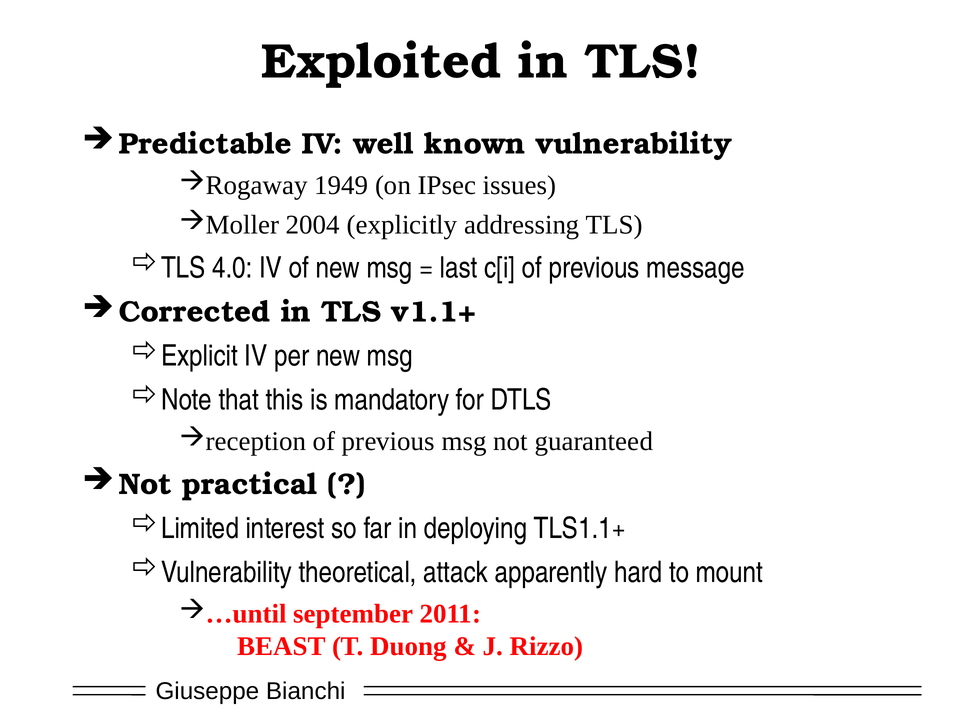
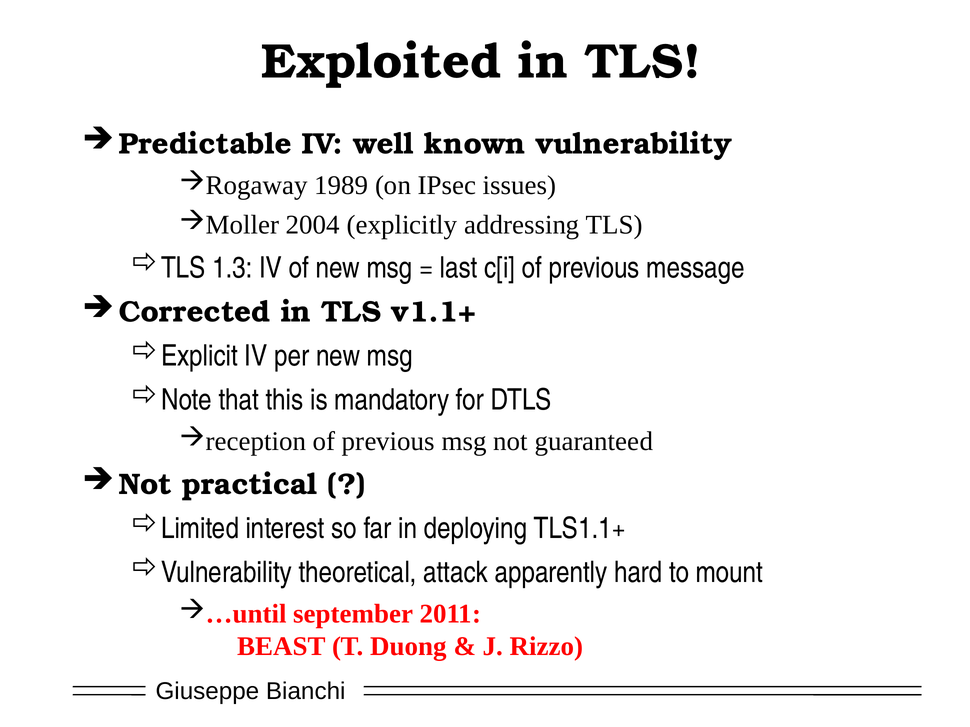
1949: 1949 -> 1989 (341, 185)
4.0: 4.0 -> 1.3 (232, 268)
